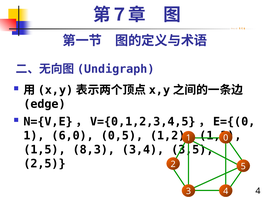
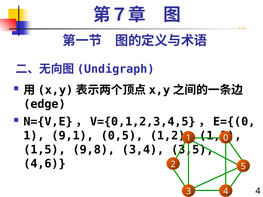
6,0: 6,0 -> 9,1 (73, 136)
8,3: 8,3 -> 9,8 (94, 150)
2,5: 2,5 -> 4,6 (45, 164)
